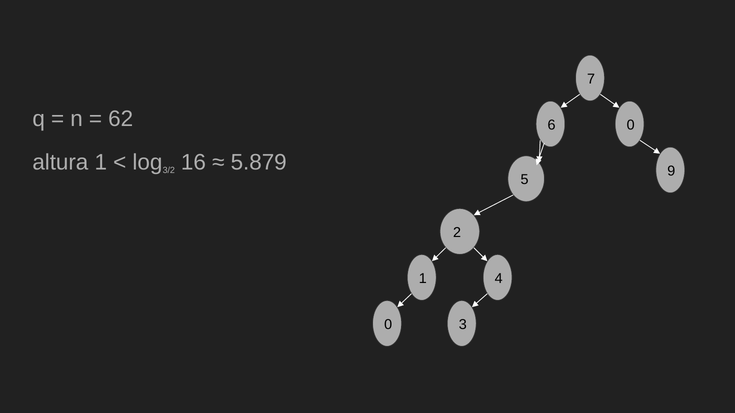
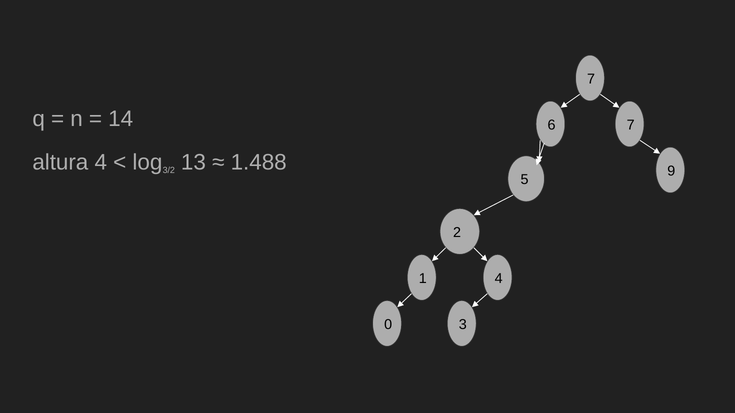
62: 62 -> 14 (121, 119)
6 0: 0 -> 7 (631, 125)
altura 1: 1 -> 4 (101, 162)
16: 16 -> 13 (193, 162)
5.879: 5.879 -> 1.488 (259, 162)
